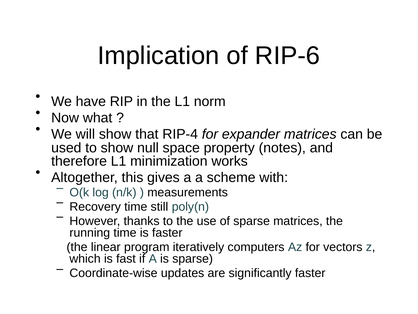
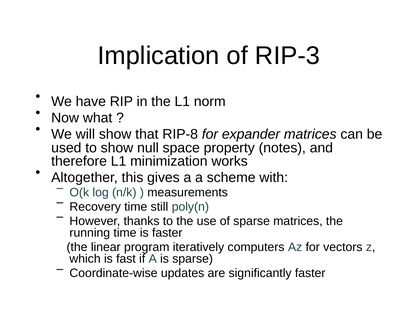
RIP-6: RIP-6 -> RIP-3 (288, 56)
RIP-4: RIP-4 -> RIP-8 (180, 134)
